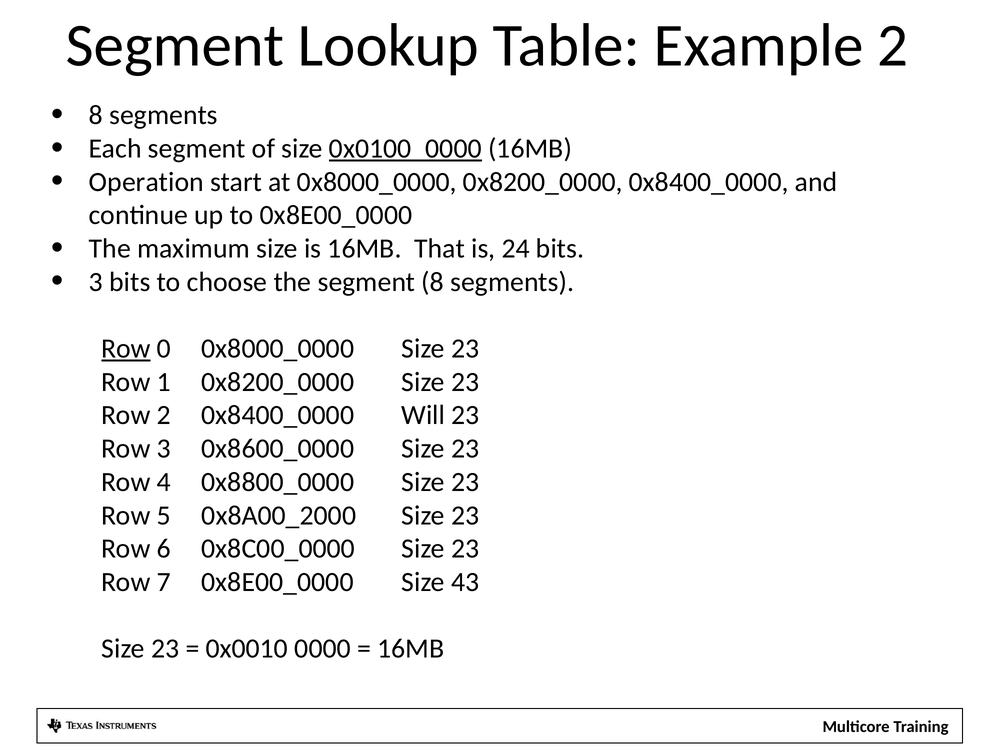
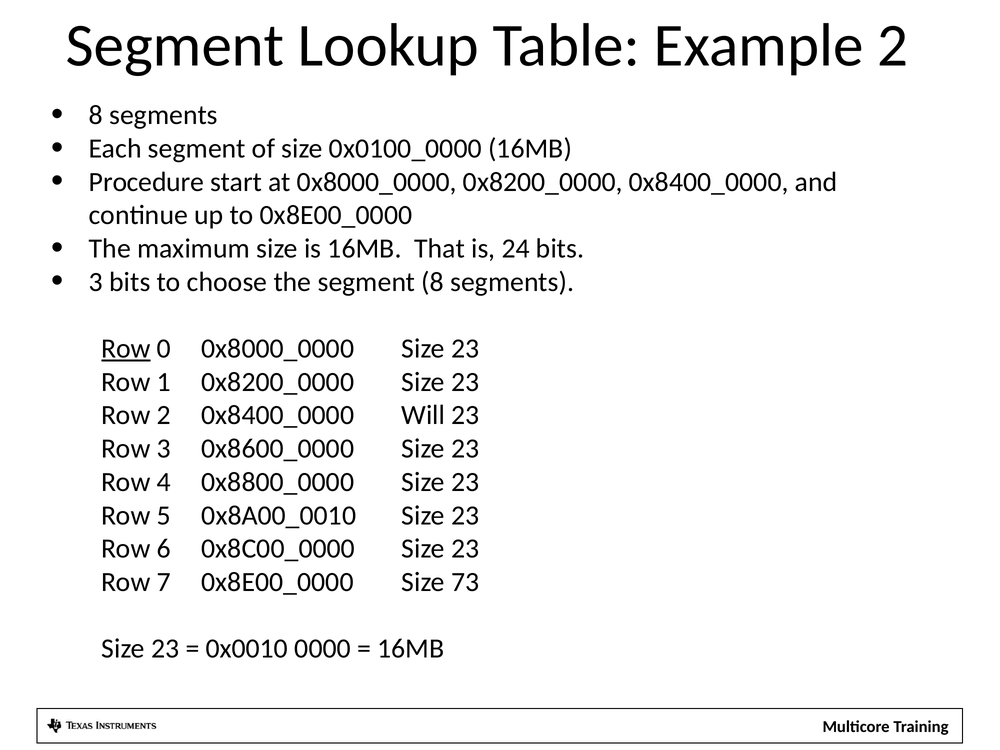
0x0100_0000 underline: present -> none (405, 149)
Operation: Operation -> Procedure (147, 182)
0x8A00_2000: 0x8A00_2000 -> 0x8A00_0010 (279, 515)
43: 43 -> 73 (465, 582)
